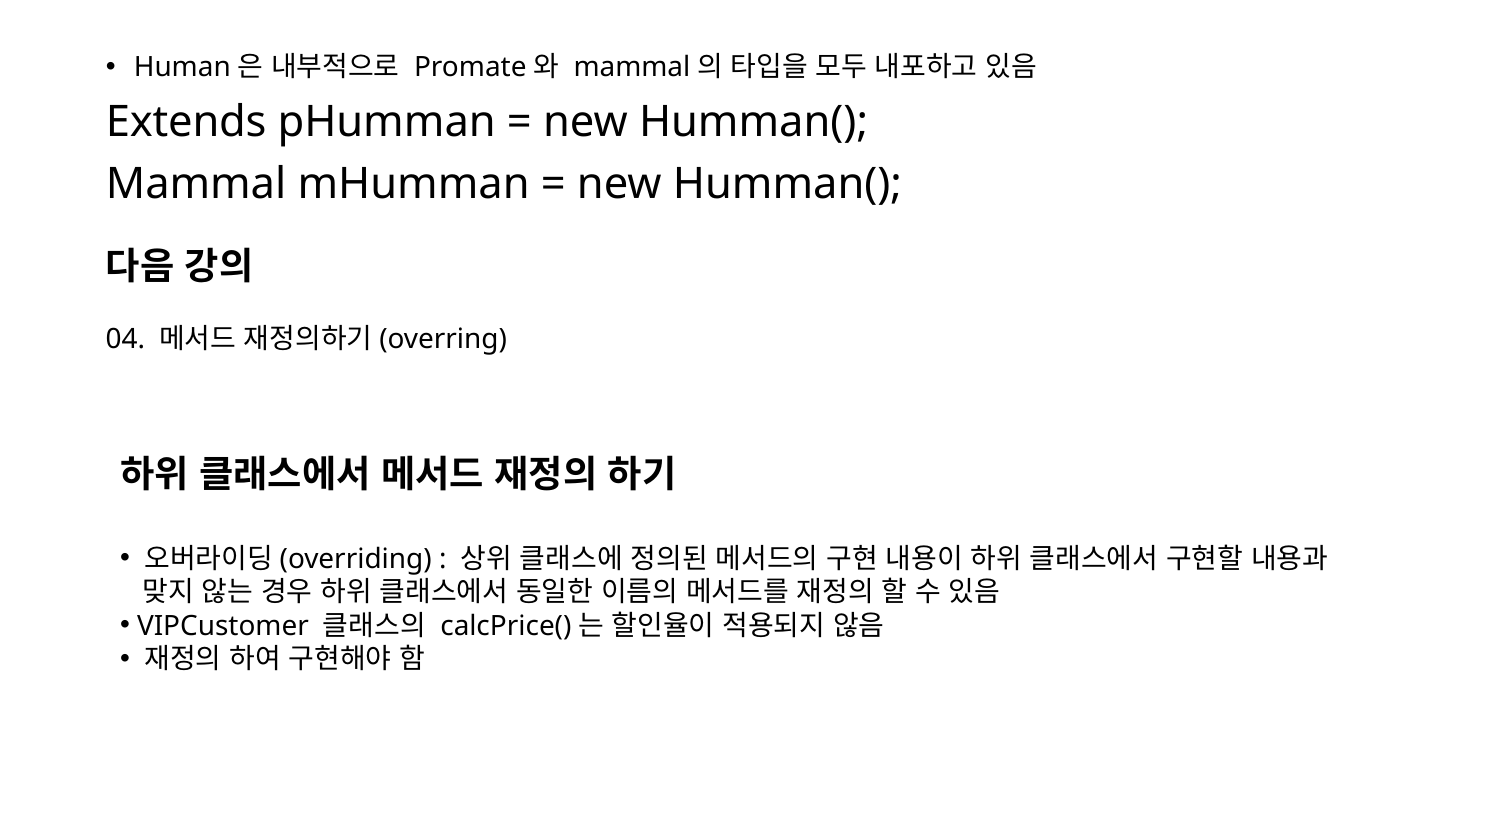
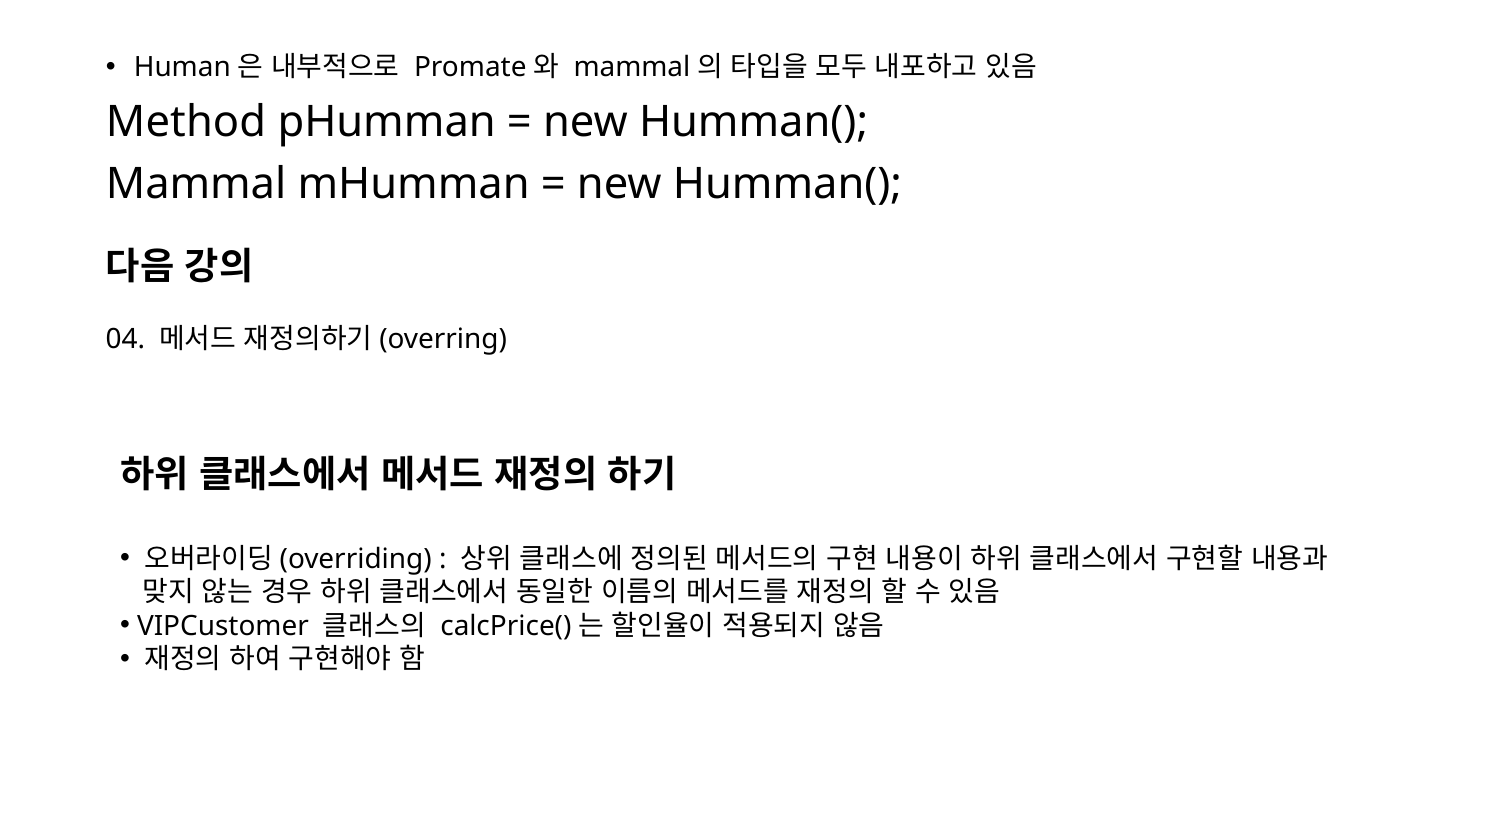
Extends: Extends -> Method (186, 122)
